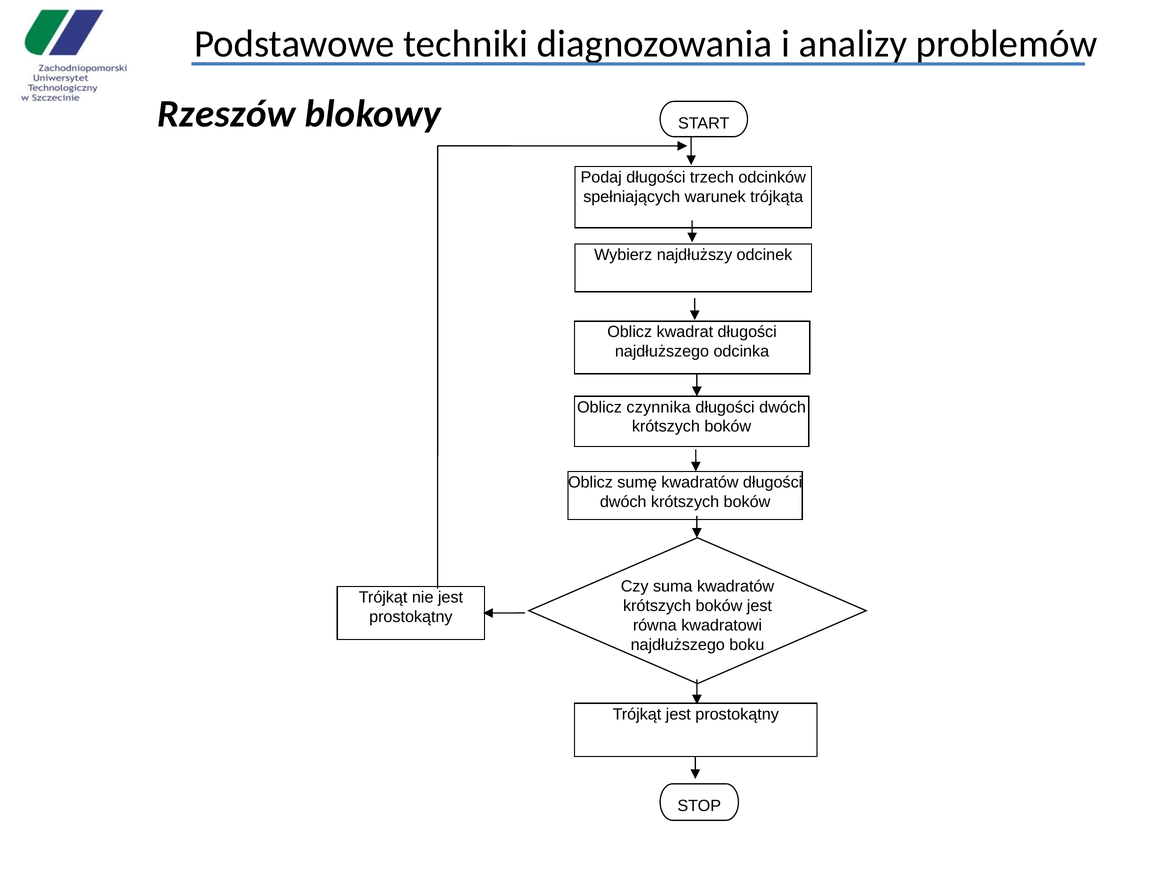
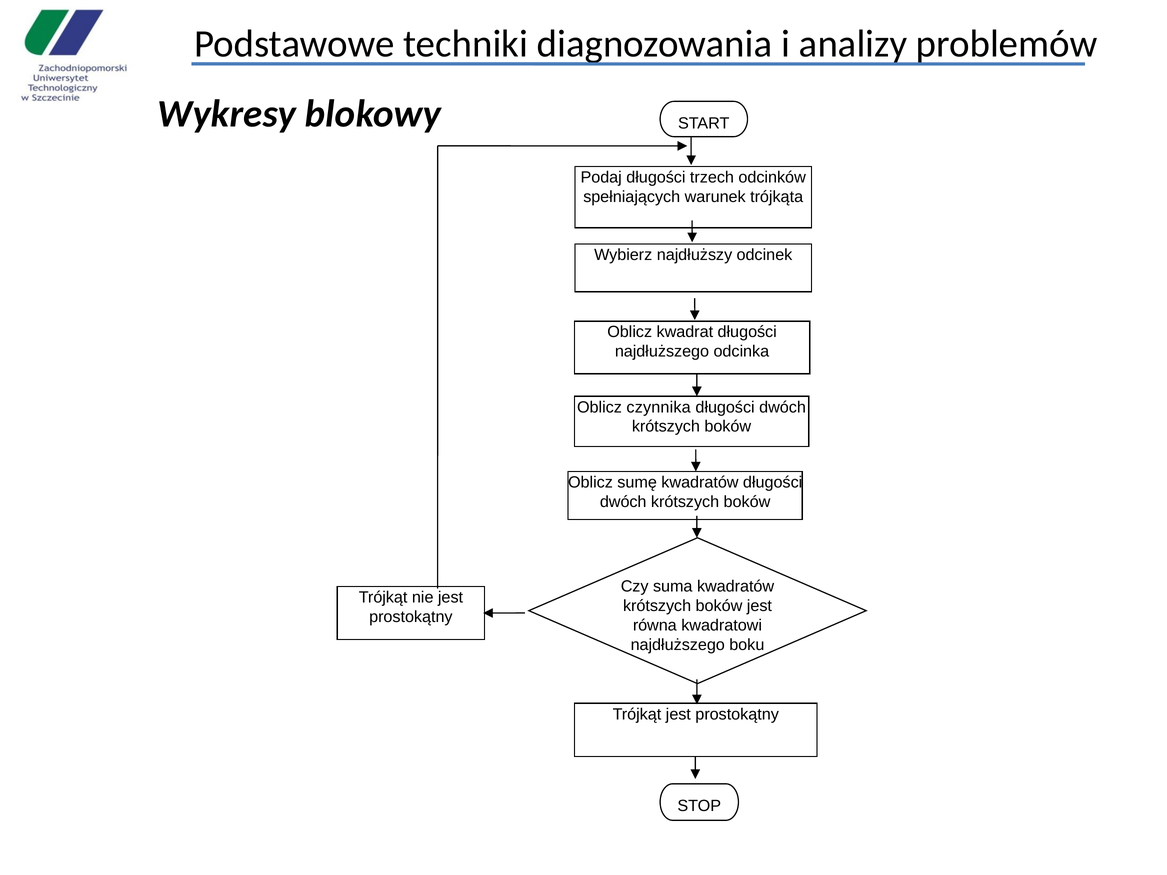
Rzeszów: Rzeszów -> Wykresy (227, 114)
